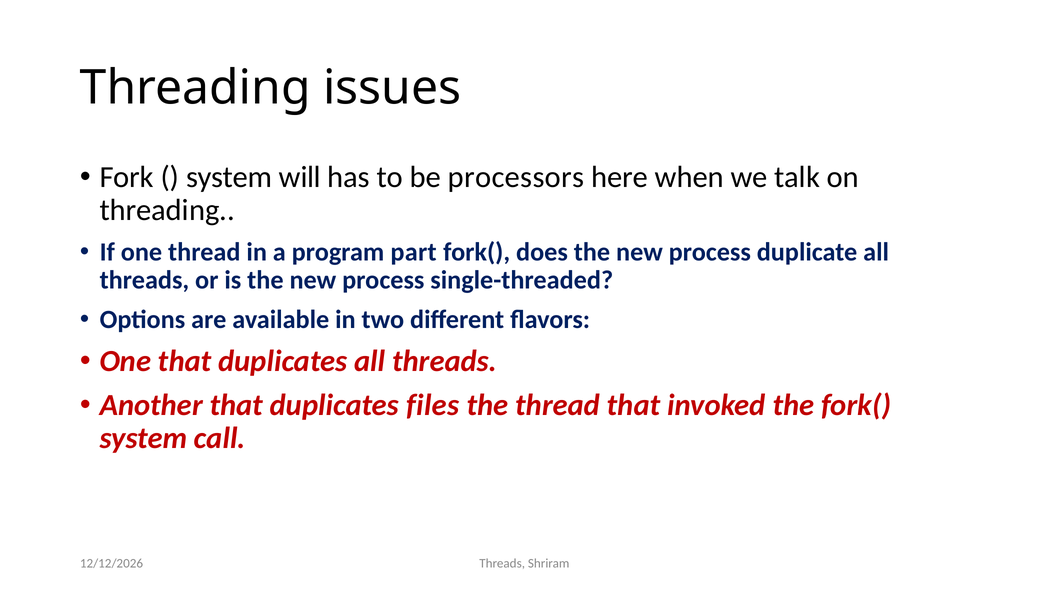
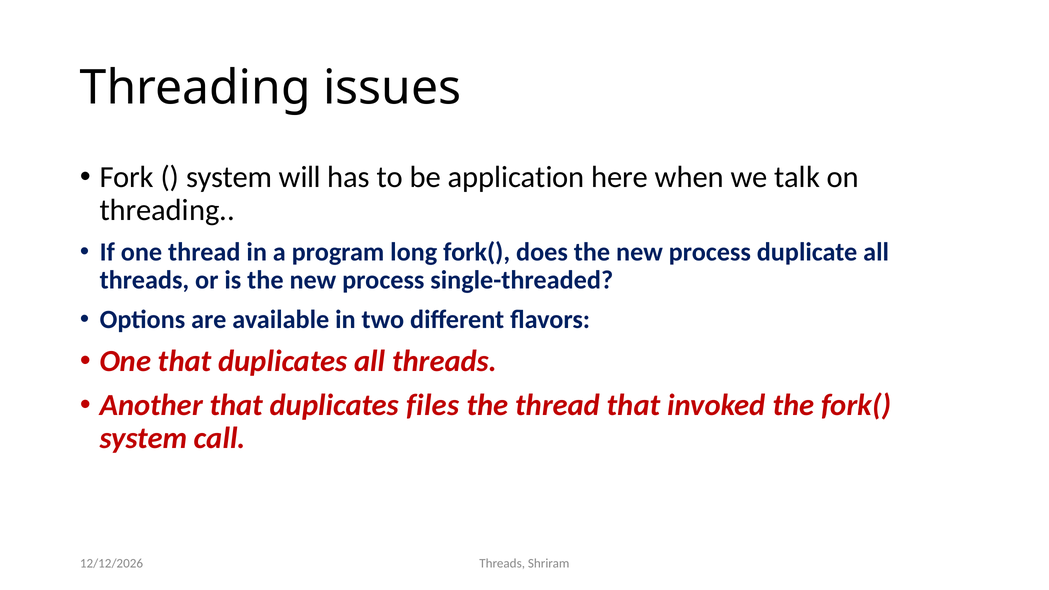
processors: processors -> application (516, 177)
part: part -> long (414, 252)
